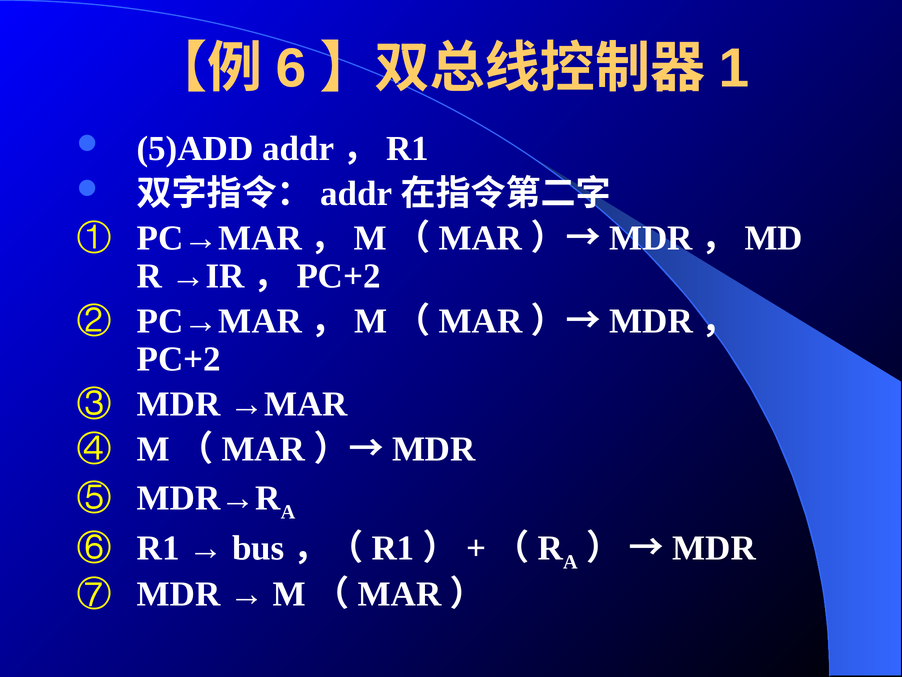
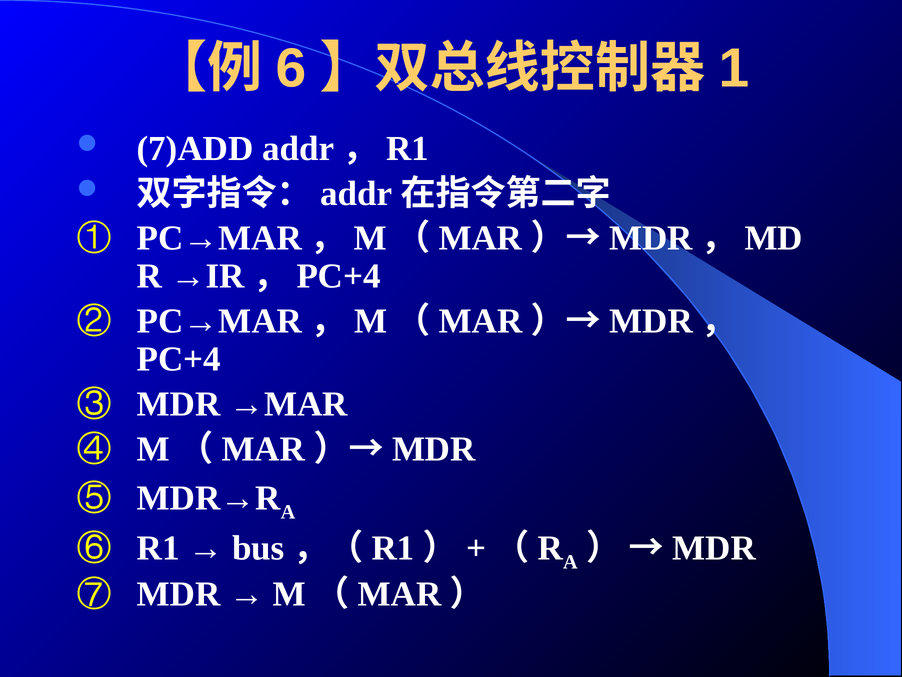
5)ADD: 5)ADD -> 7)ADD (195, 148)
PC+2: PC+2 -> PC+4 (339, 276)
PC+2: PC+2 -> PC+4 (179, 359)
